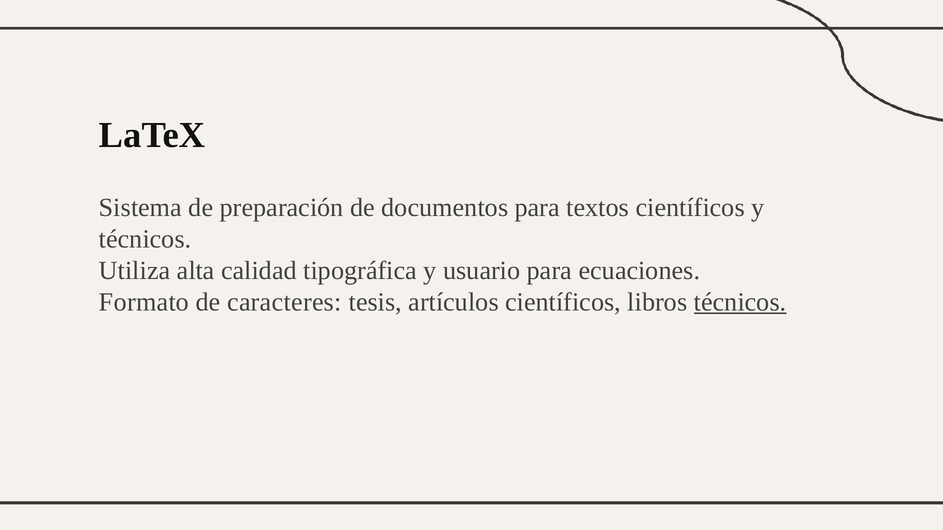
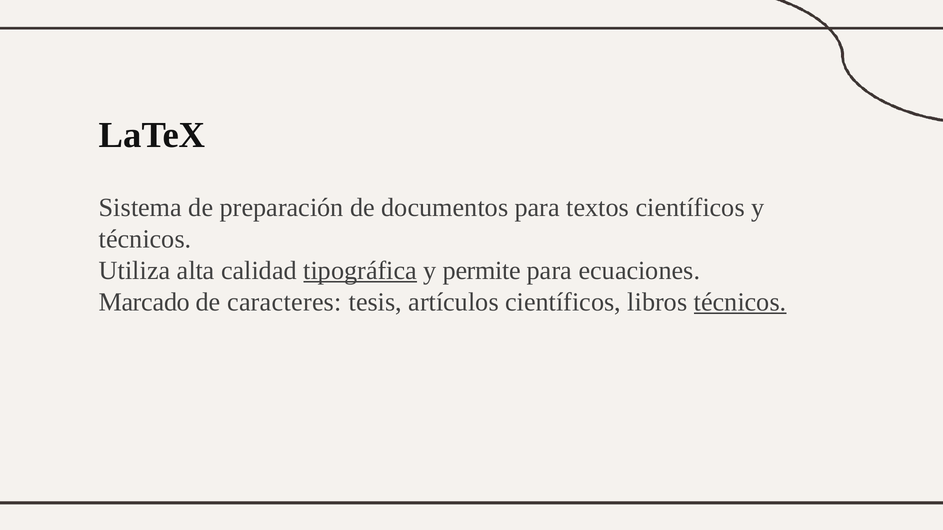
tipográfica underline: none -> present (360, 271)
usuario: usuario -> permite (482, 271)
Formato: Formato -> Marcado (144, 302)
